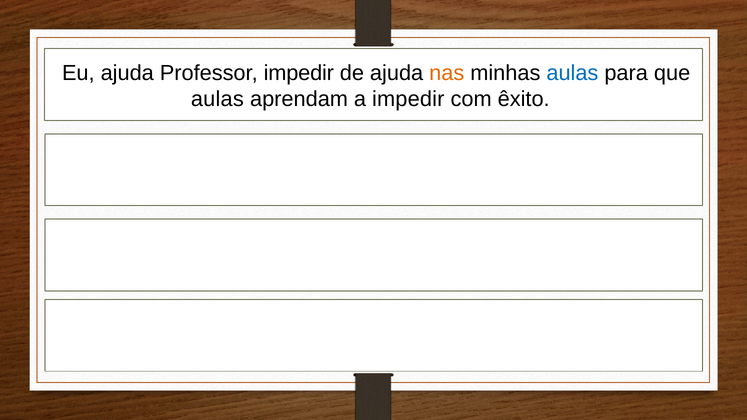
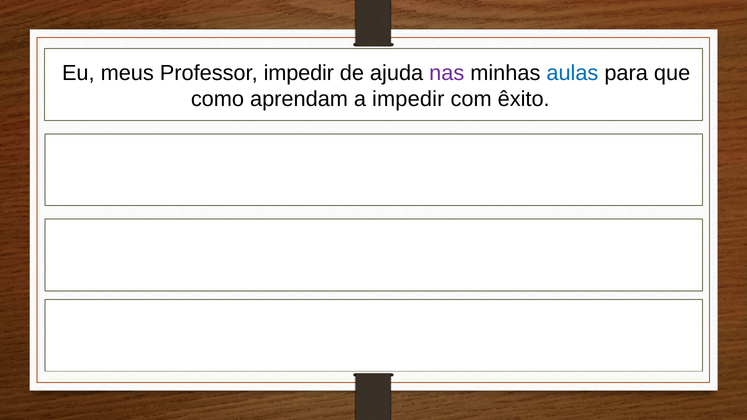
Eu ajuda: ajuda -> meus (127, 73)
nas colour: orange -> purple (447, 73)
aulas: aulas -> como (217, 99)
